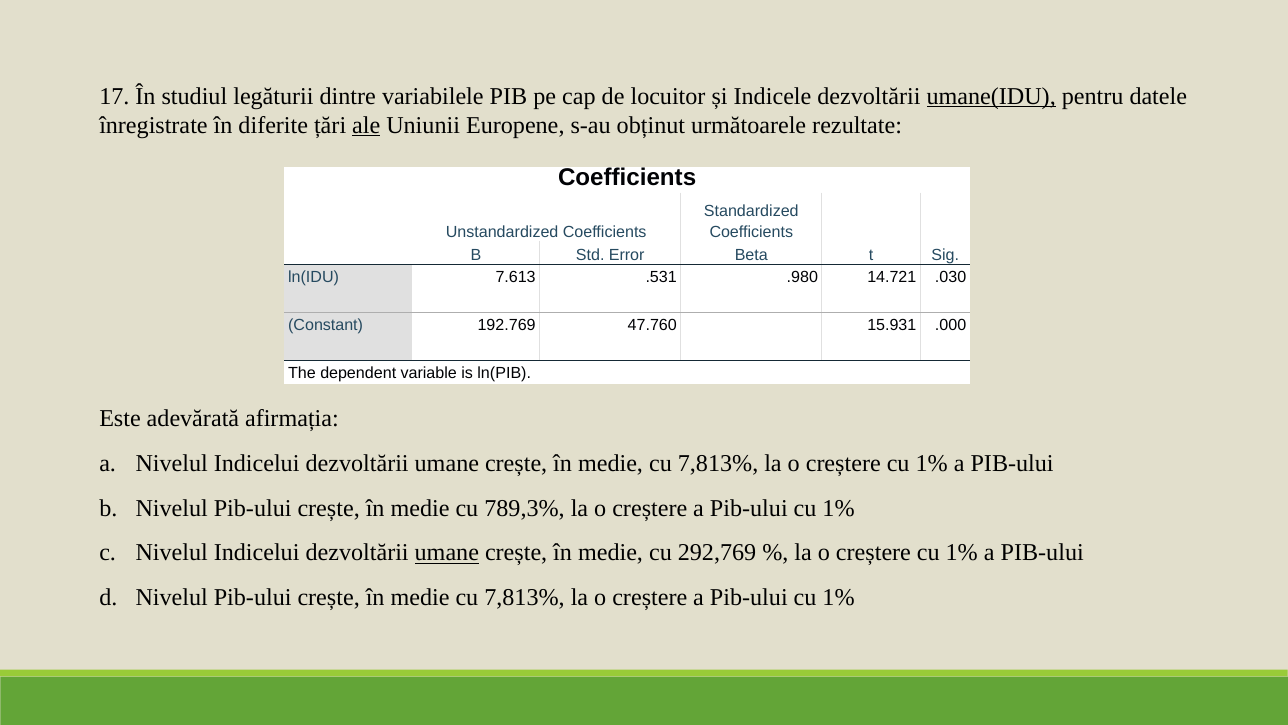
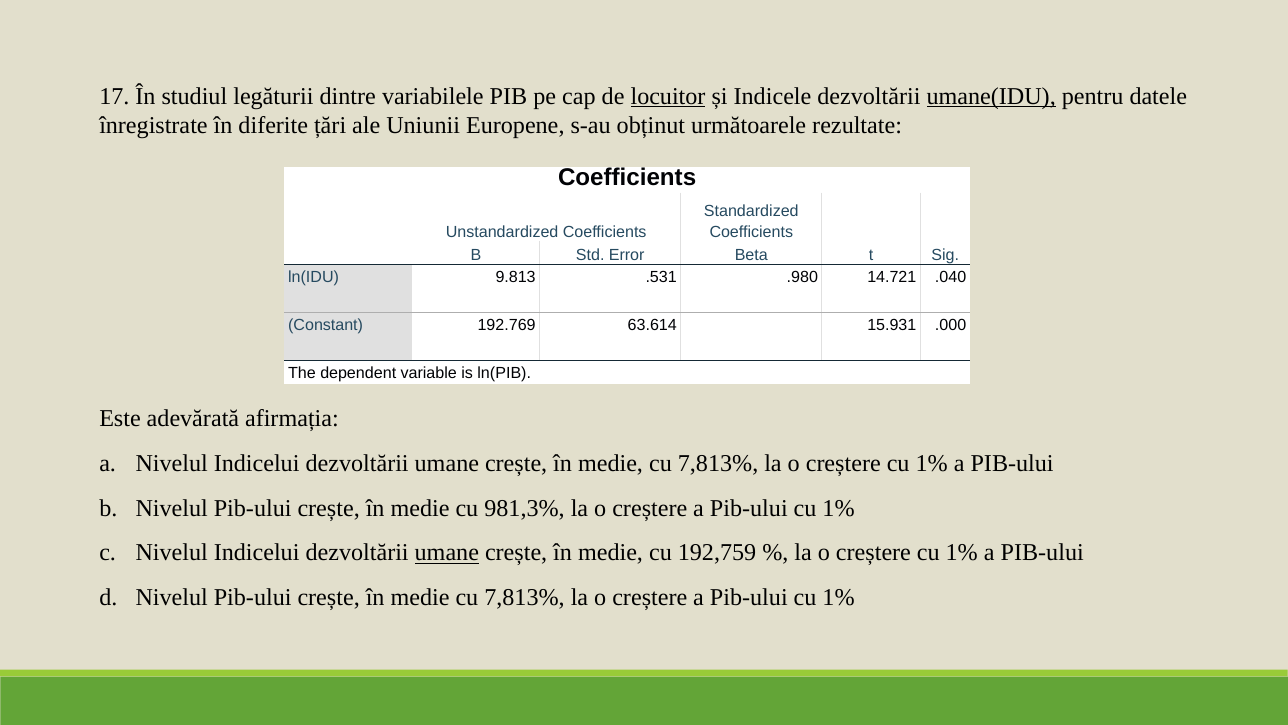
locuitor underline: none -> present (668, 96)
ale underline: present -> none (366, 125)
7.613: 7.613 -> 9.813 (516, 277)
.030: .030 -> .040 (951, 277)
47.760: 47.760 -> 63.614 (652, 325)
789,3%: 789,3% -> 981,3% (525, 508)
292,769: 292,769 -> 192,759 (717, 553)
